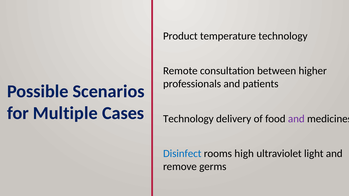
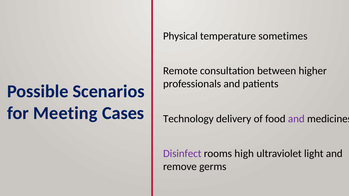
Product: Product -> Physical (180, 36)
temperature technology: technology -> sometimes (283, 36)
Multiple: Multiple -> Meeting (65, 113)
Disinfect colour: blue -> purple (182, 154)
